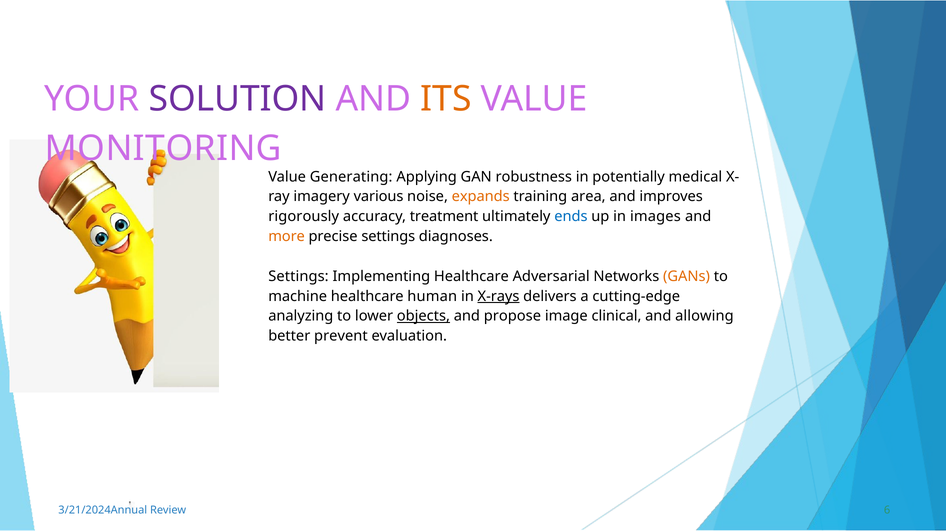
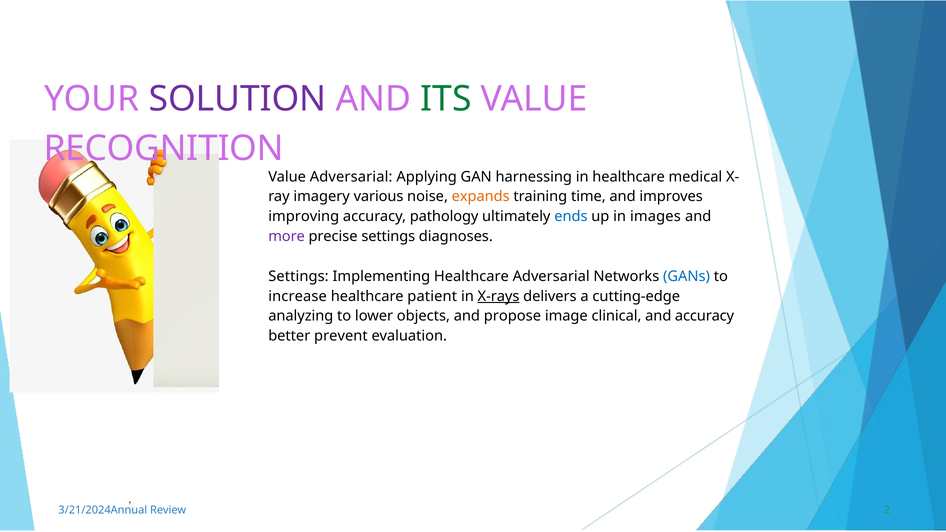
ITS colour: orange -> green (446, 99)
MONITORING: MONITORING -> RECOGNITION (164, 149)
Value Generating: Generating -> Adversarial (351, 177)
robustness: robustness -> harnessing (534, 177)
in potentially: potentially -> healthcare (629, 177)
area: area -> time (588, 197)
rigorously: rigorously -> improving (304, 217)
treatment: treatment -> pathology (444, 217)
more colour: orange -> purple (287, 236)
GANs colour: orange -> blue (687, 276)
machine: machine -> increase (298, 296)
human: human -> patient (432, 296)
objects underline: present -> none (423, 316)
and allowing: allowing -> accuracy (705, 316)
6: 6 -> 2 (887, 510)
